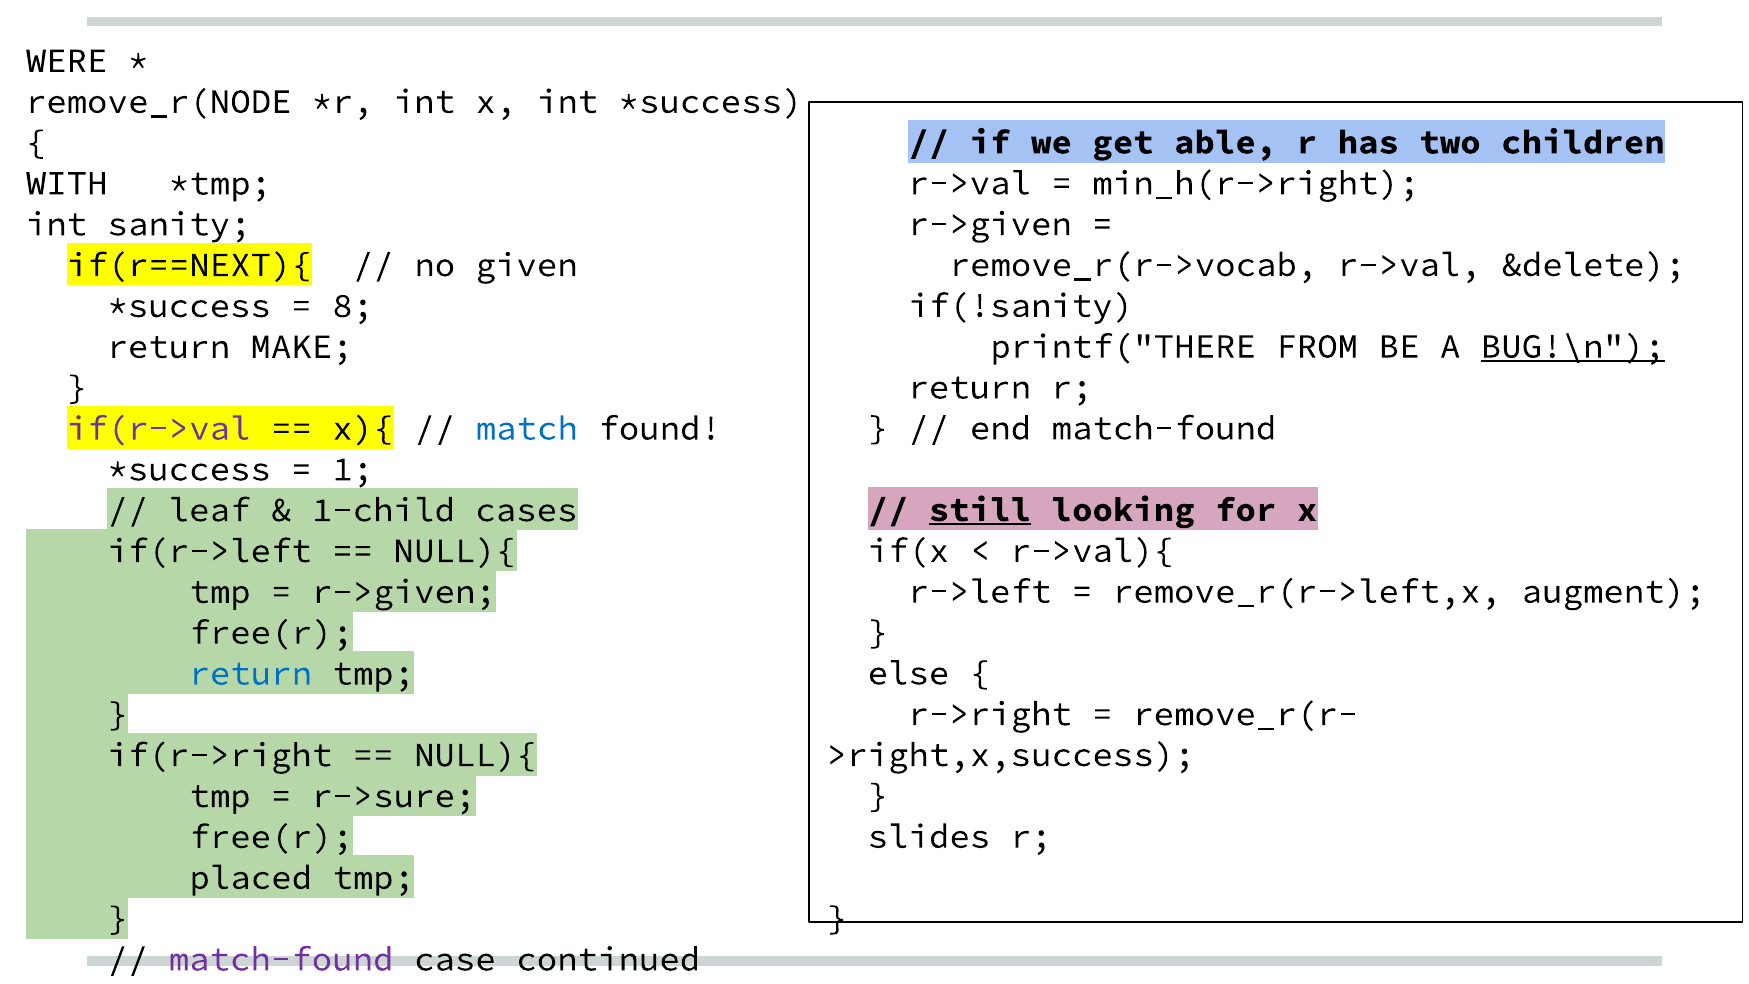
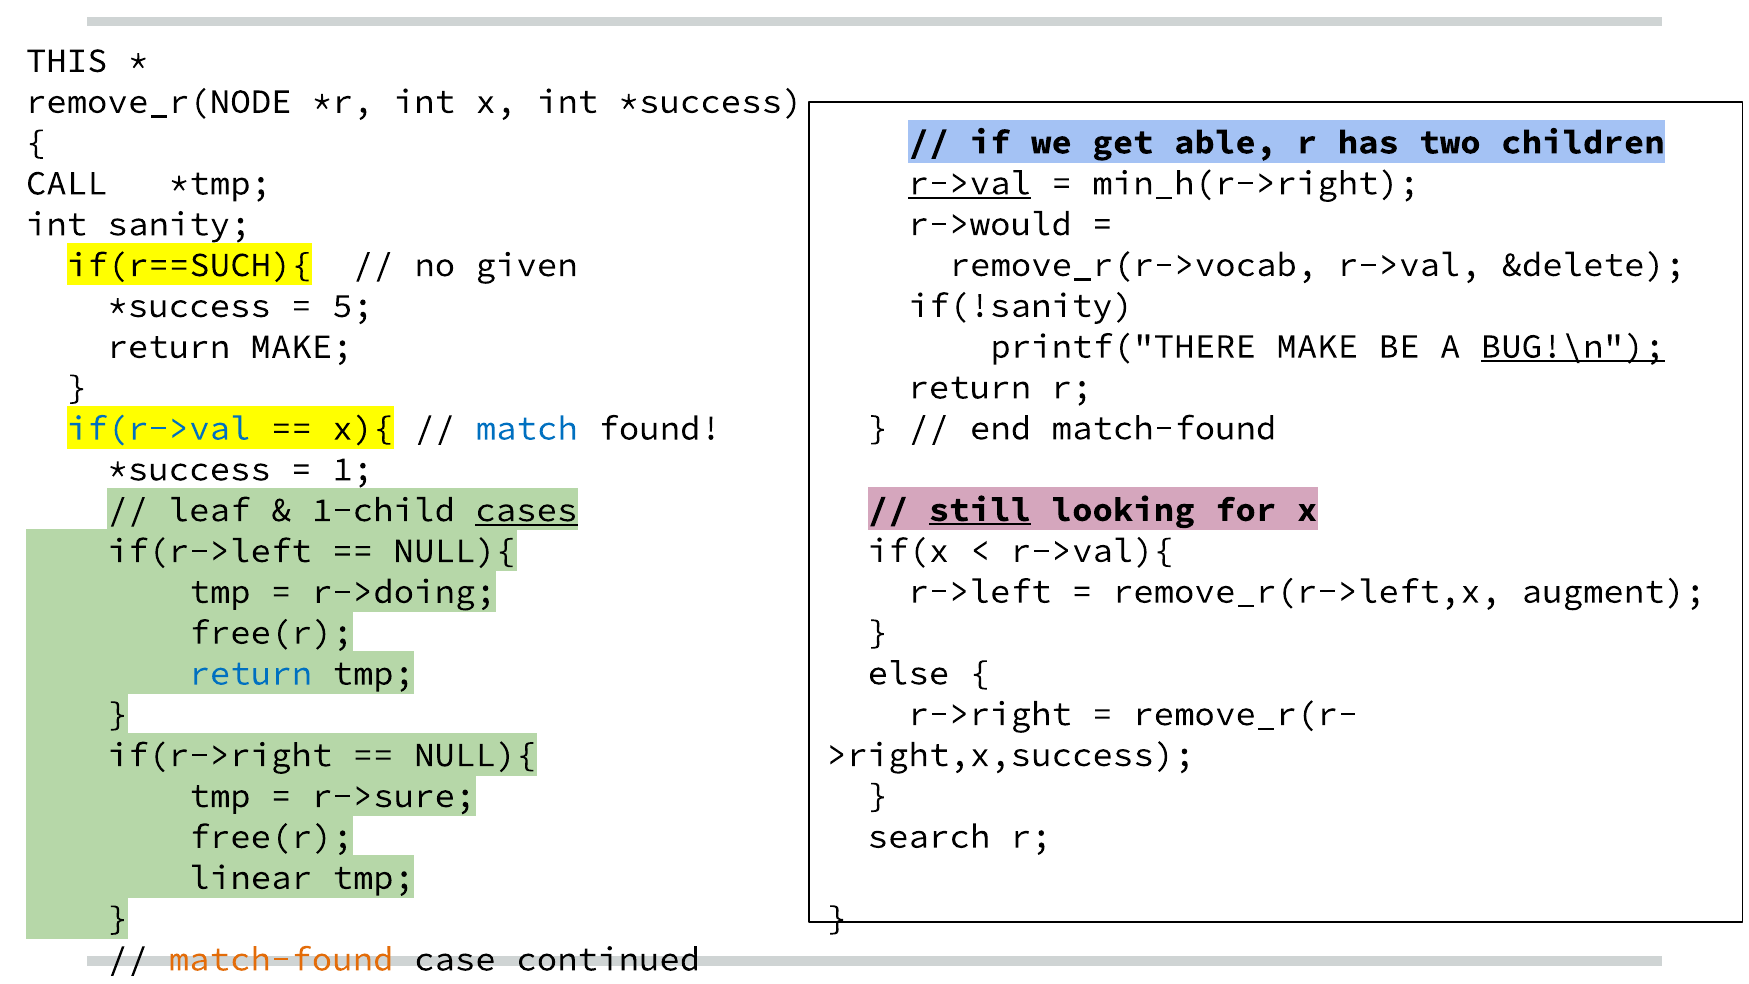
WERE: WERE -> THIS (67, 61)
r->val underline: none -> present (970, 183)
WITH: WITH -> CALL (67, 183)
r->given: r->given -> r->would (990, 224)
if(r==NEXT){: if(r==NEXT){ -> if(r==SUCH){ (189, 265)
8: 8 -> 5 (353, 306)
printf("THERE FROM: FROM -> MAKE (1317, 346)
if(r->val colour: purple -> blue (159, 428)
cases underline: none -> present (526, 510)
r->given: r->given -> r->doing (404, 592)
slides: slides -> search (929, 836)
placed: placed -> linear (251, 877)
match-found colour: purple -> orange (281, 959)
